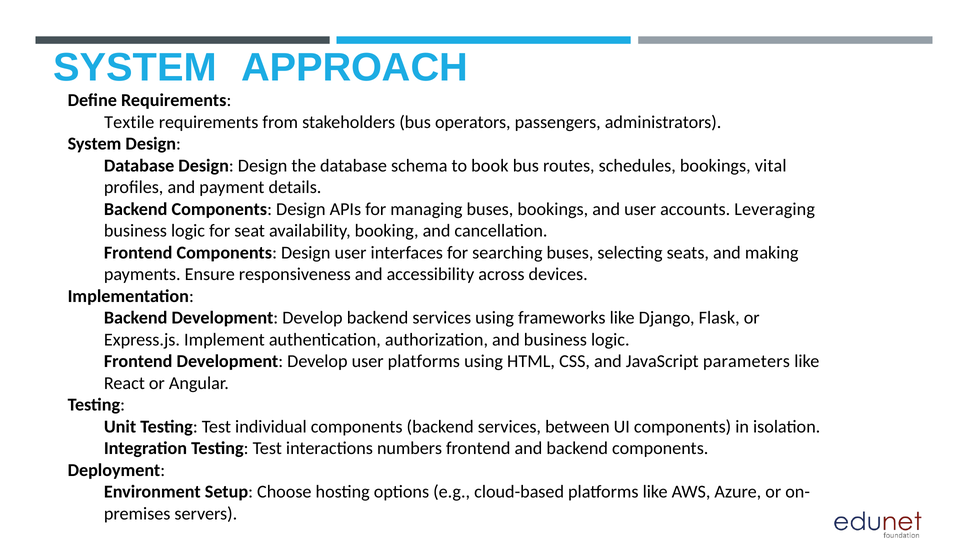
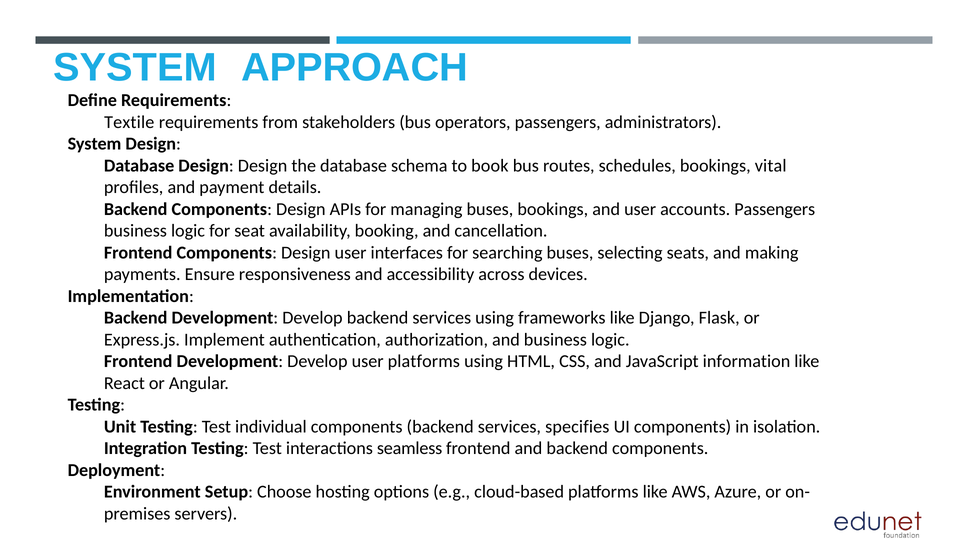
accounts Leveraging: Leveraging -> Passengers (775, 209)
parameters: parameters -> information (747, 362)
between: between -> specifies (577, 427)
numbers: numbers -> seamless (410, 449)
